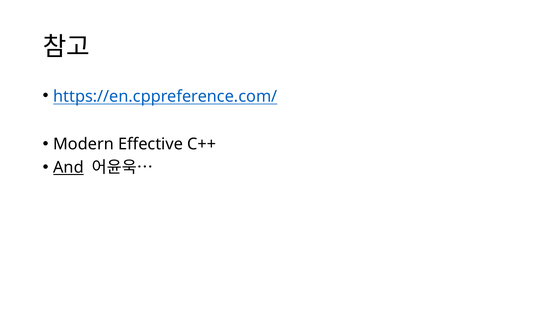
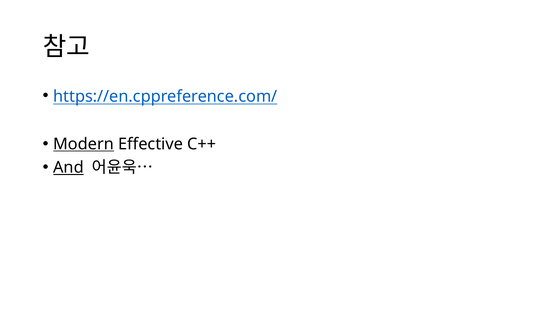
Modern underline: none -> present (84, 144)
